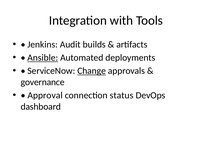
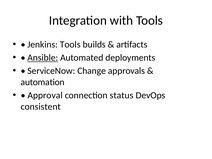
Jenkins Audit: Audit -> Tools (70, 44)
Change underline: present -> none (92, 71)
governance: governance -> automation (43, 82)
dashboard: dashboard -> consistent (41, 107)
